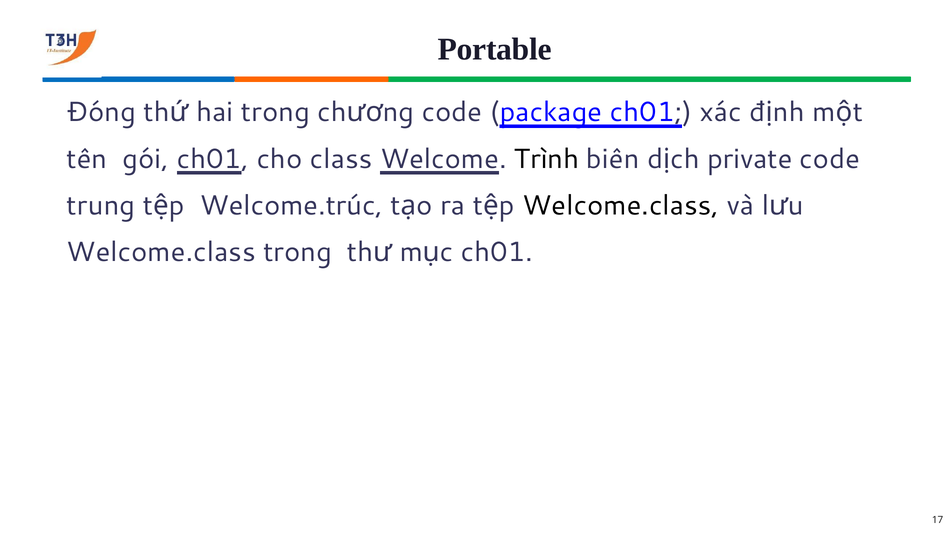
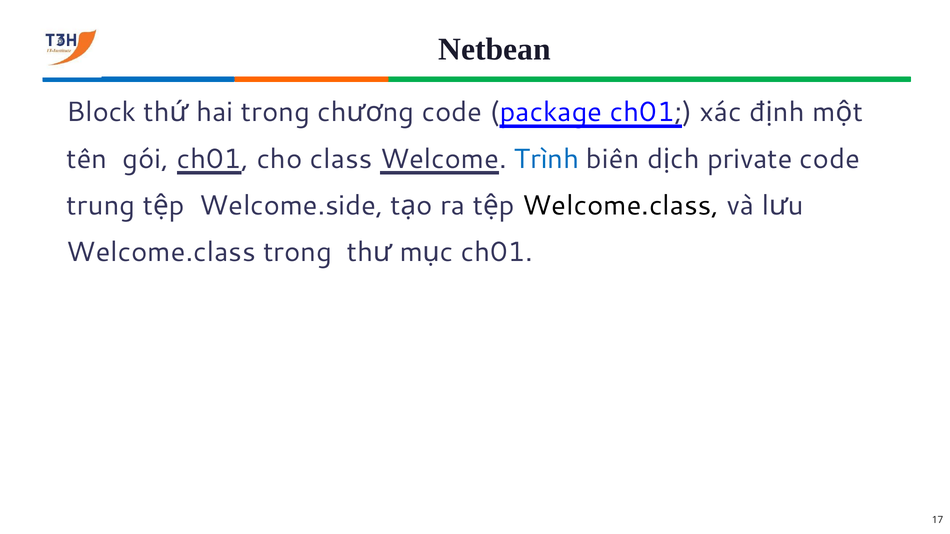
Portable: Portable -> Netbean (495, 49)
Đóng: Đóng -> Block (101, 112)
Trình colour: black -> blue (547, 159)
Welcome.trúc: Welcome.trúc -> Welcome.side (291, 206)
